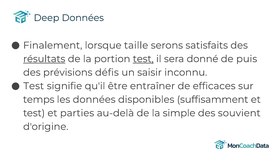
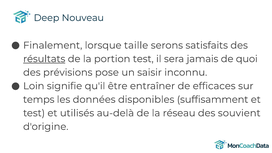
Deep Données: Données -> Nouveau (83, 18)
test underline: present -> none (143, 59)
donné: donné -> jamais (202, 59)
puis: puis -> quoi (247, 59)
défis: défis -> pose (107, 72)
Test: Test -> Loin (34, 86)
parties: parties -> utilisés (77, 113)
simple: simple -> réseau (179, 113)
